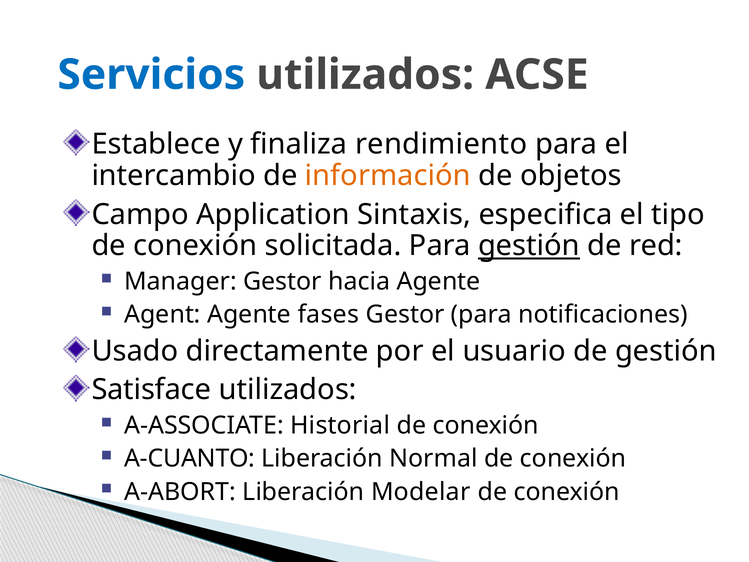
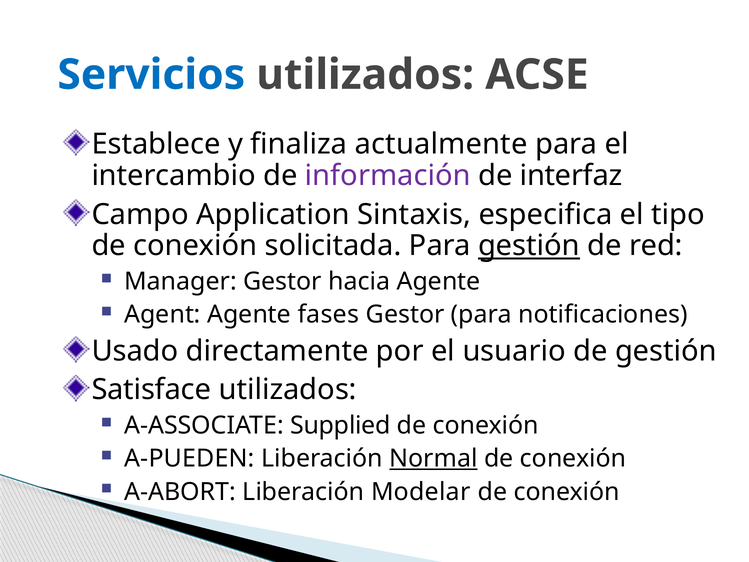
rendimiento: rendimiento -> actualmente (441, 144)
información colour: orange -> purple (388, 176)
objetos: objetos -> interfaz (571, 176)
Historial: Historial -> Supplied (340, 425)
A-CUANTO: A-CUANTO -> A-PUEDEN (189, 458)
Normal underline: none -> present (434, 458)
